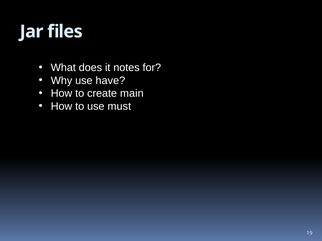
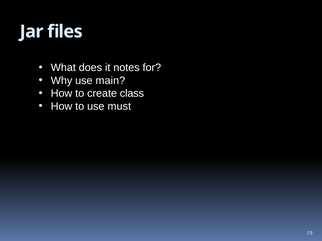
have: have -> main (110, 81)
main: main -> class (132, 94)
